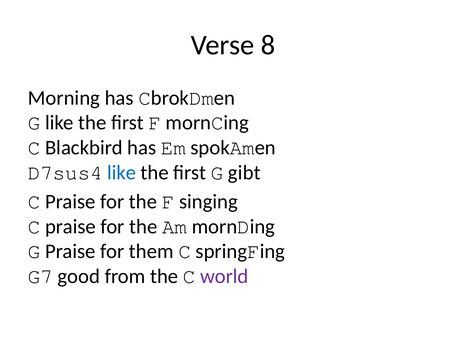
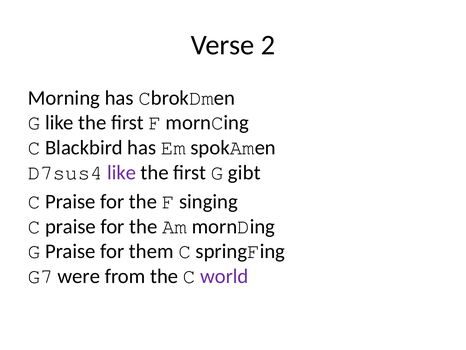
8: 8 -> 2 (268, 45)
like colour: blue -> purple (122, 172)
good: good -> were (79, 276)
